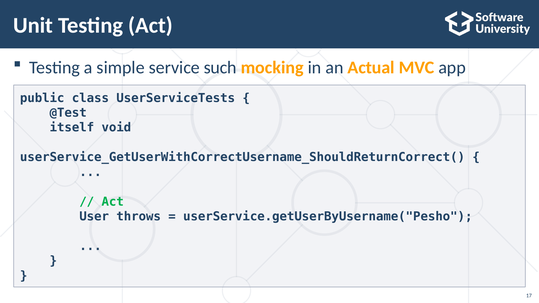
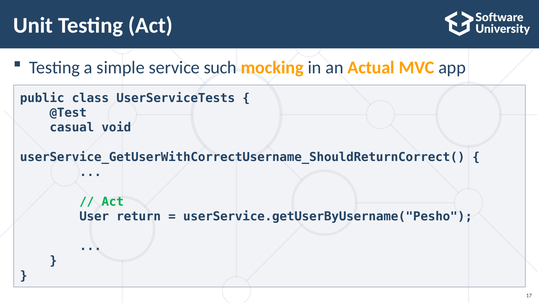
itself: itself -> casual (72, 128)
throws: throws -> return (139, 217)
